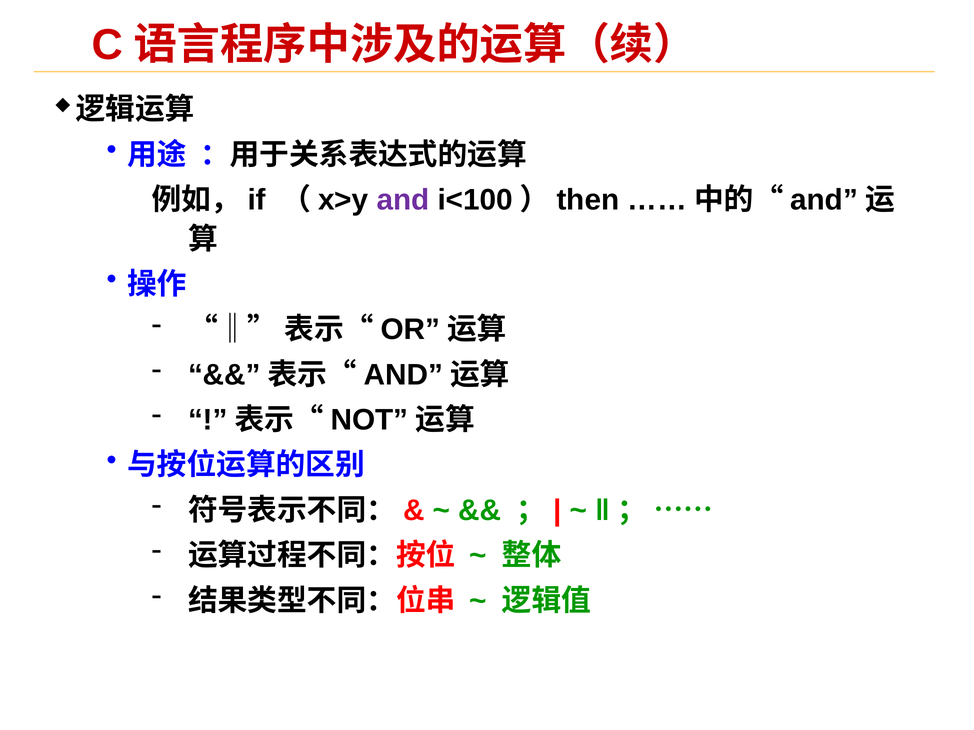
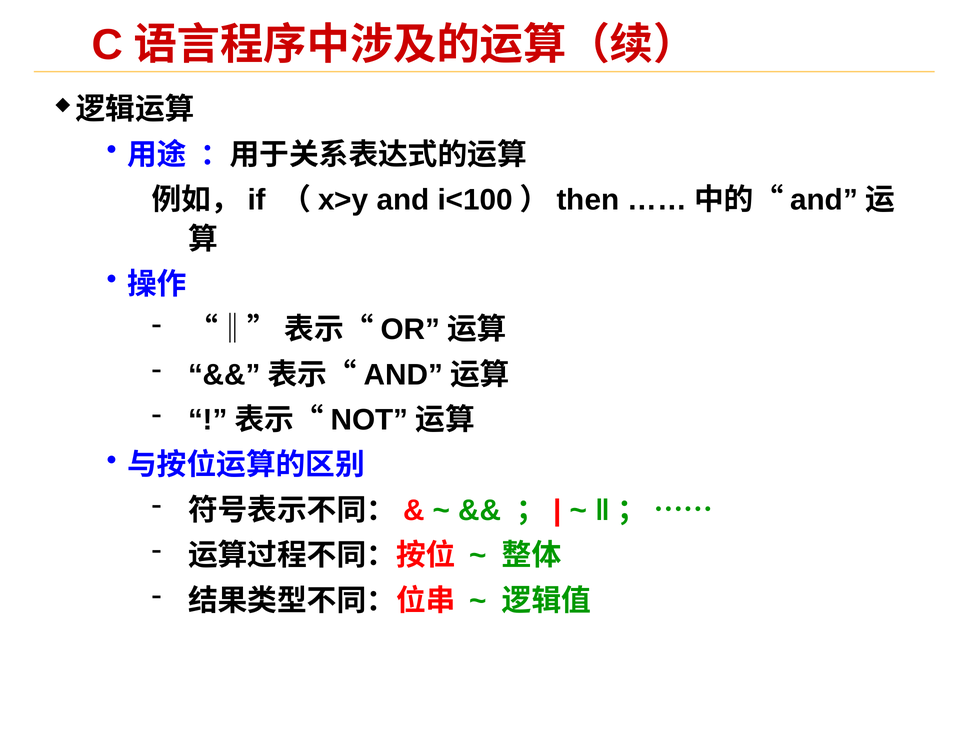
and colour: purple -> black (403, 200)
